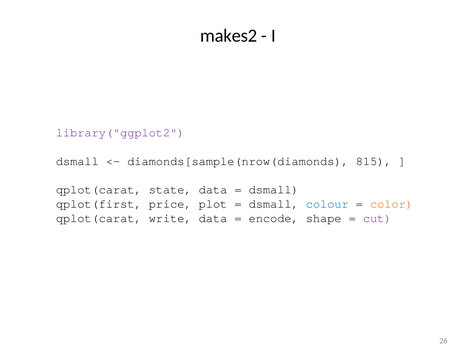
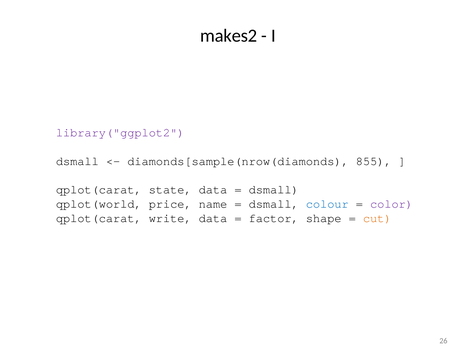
815: 815 -> 855 (374, 161)
qplot(first: qplot(first -> qplot(world (99, 204)
plot: plot -> name (213, 204)
color colour: orange -> purple (392, 204)
encode: encode -> factor (274, 218)
cut colour: purple -> orange (377, 218)
